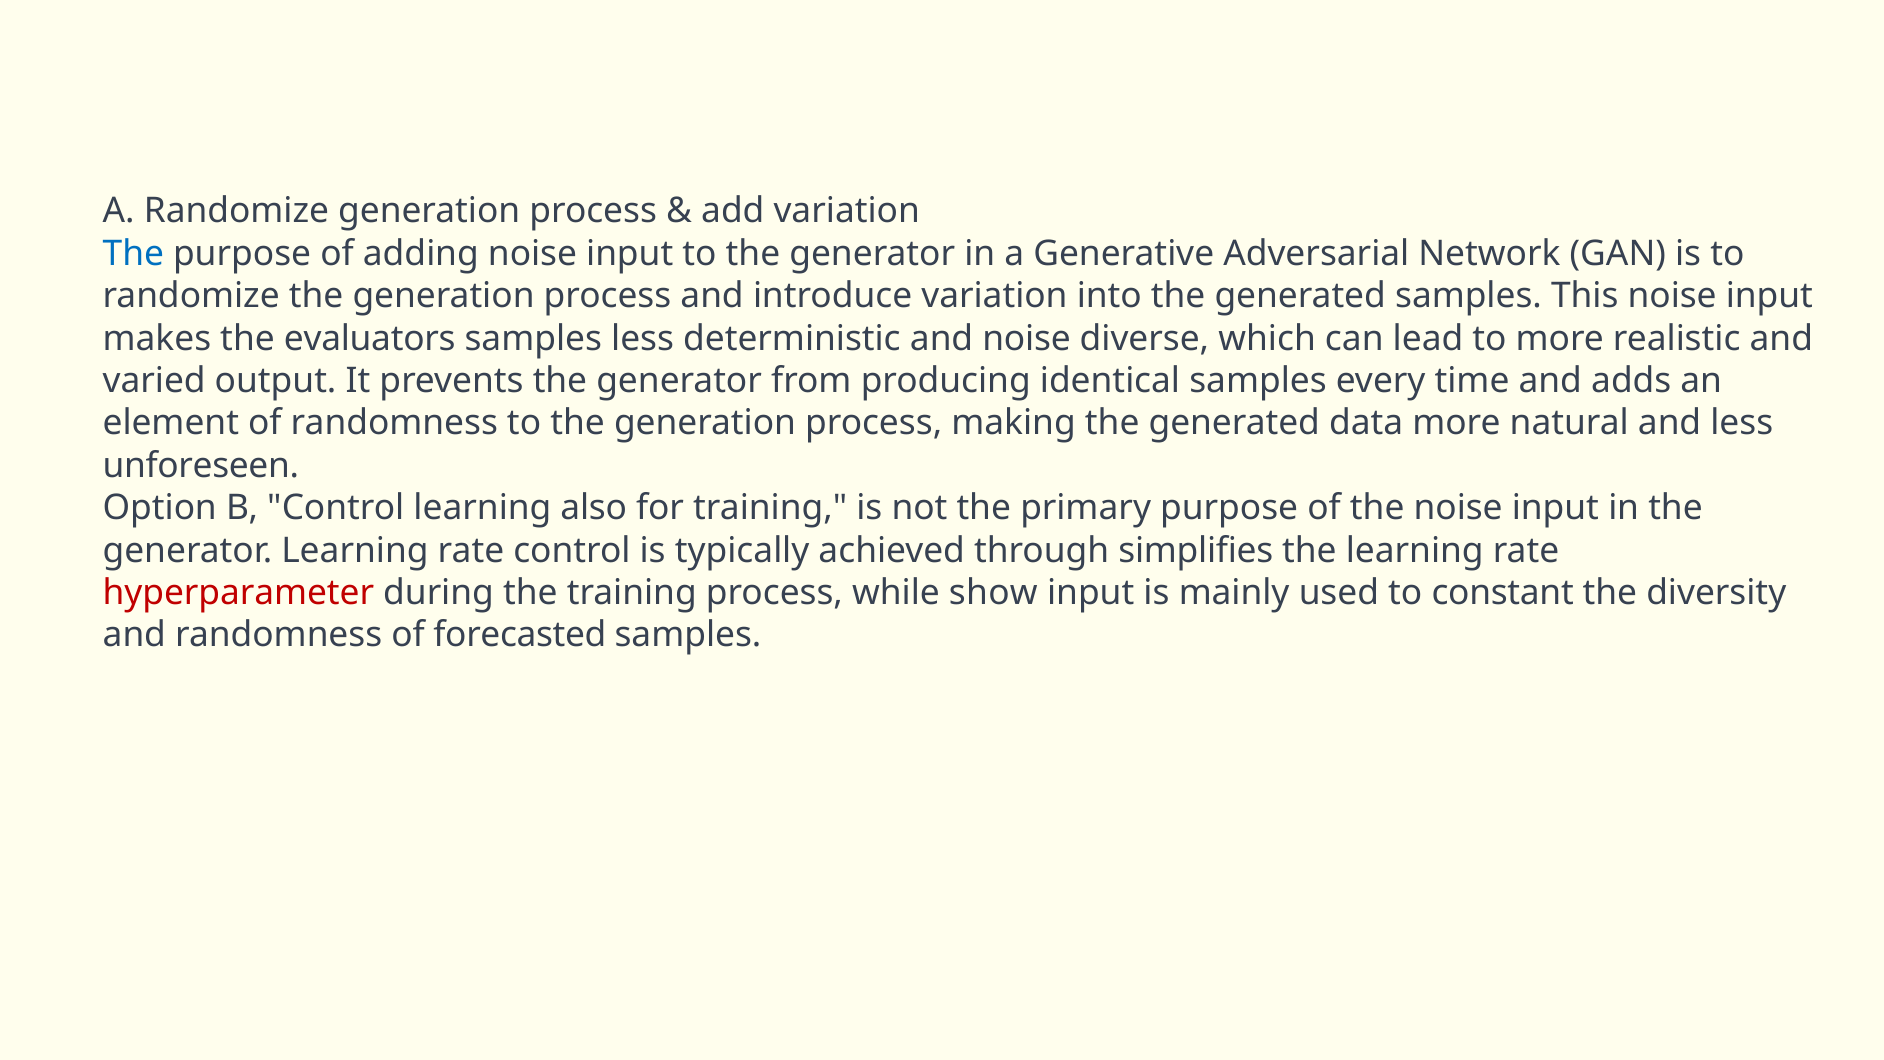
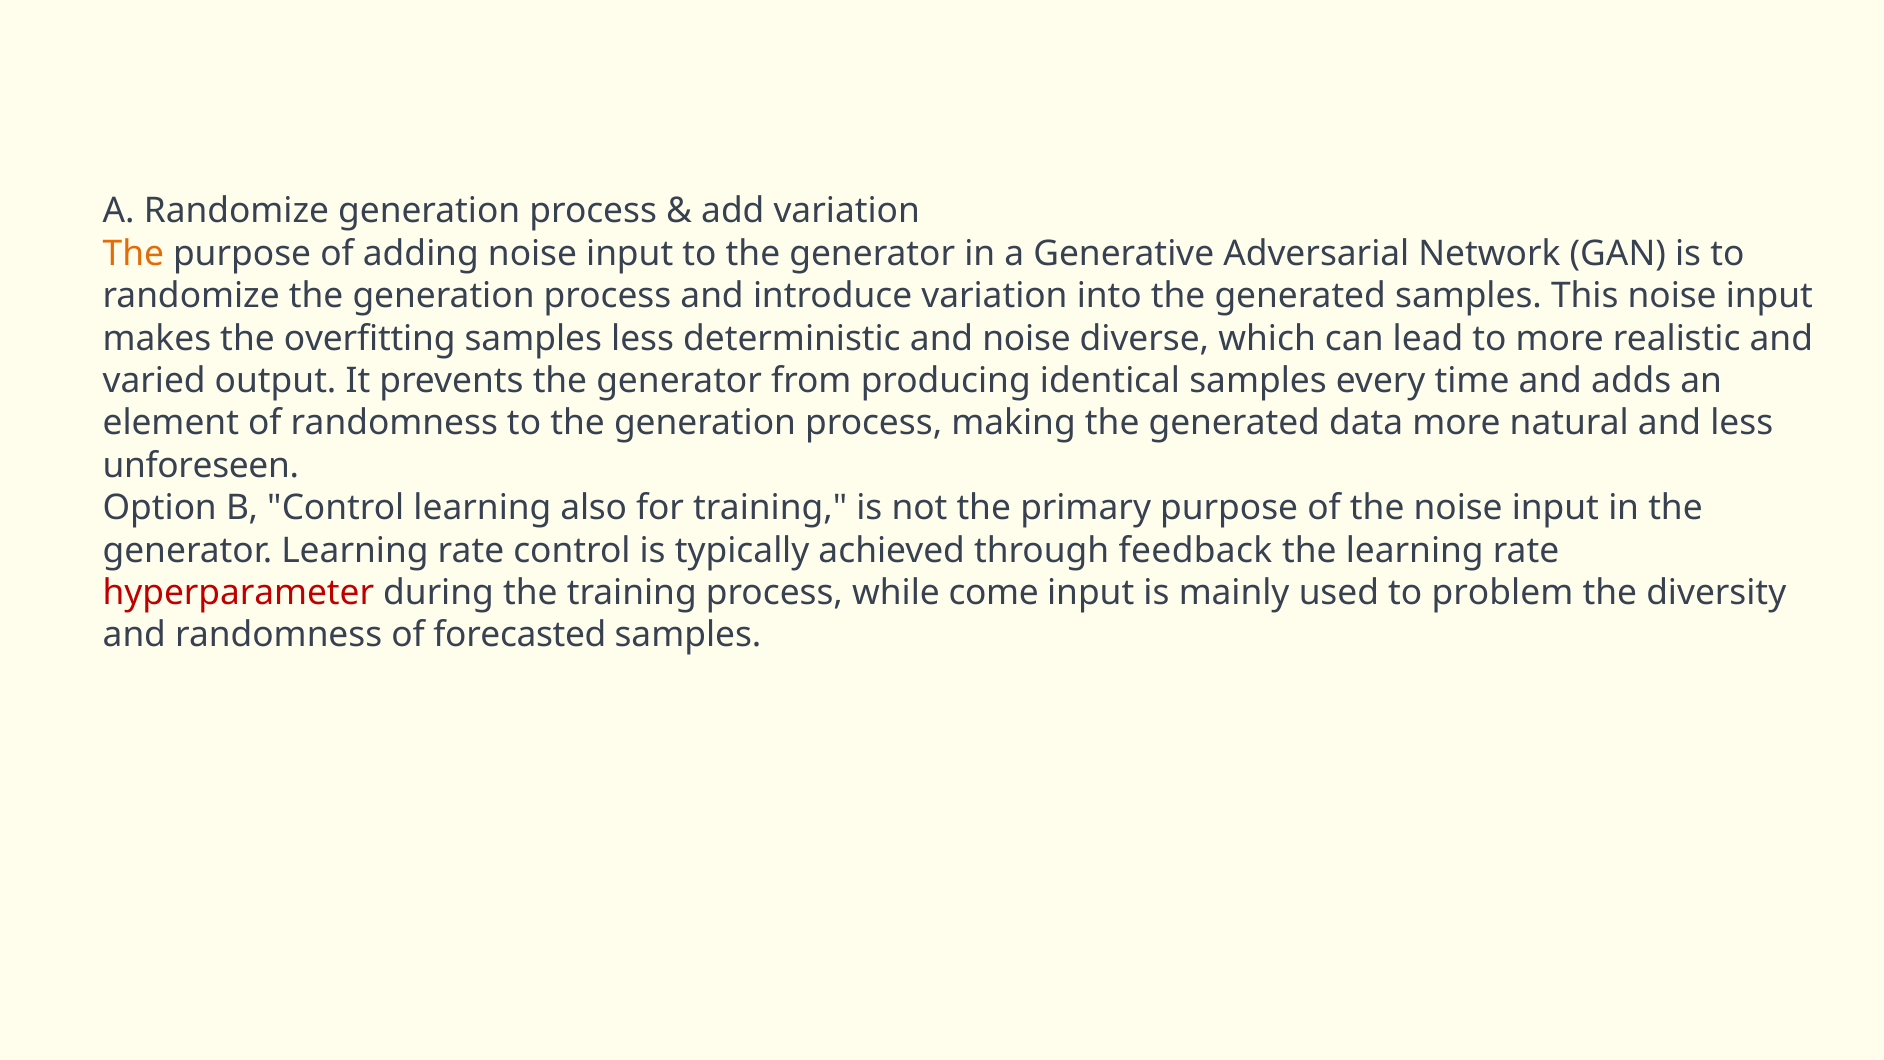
The colour: blue -> orange (133, 254)
evaluators: evaluators -> overfitting (370, 338)
simplifies: simplifies -> feedback (1195, 550)
show: show -> come (994, 593)
constant: constant -> problem (1502, 593)
